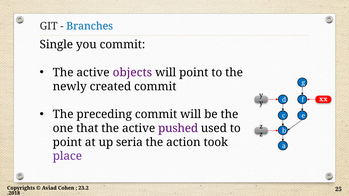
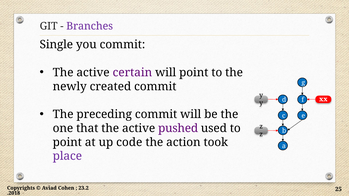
Branches colour: blue -> purple (90, 26)
objects: objects -> certain (132, 73)
seria: seria -> code (129, 142)
